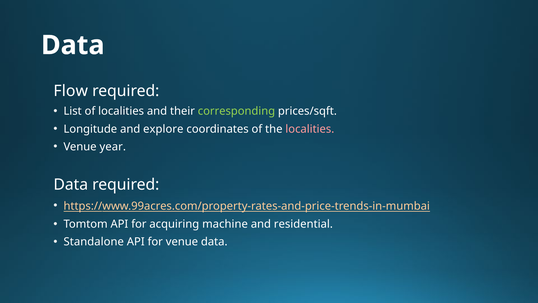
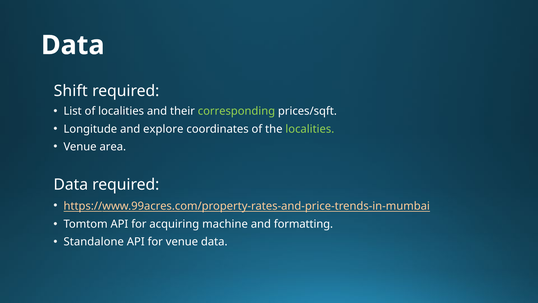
Flow: Flow -> Shift (71, 91)
localities colour: pink -> light green (310, 129)
year: year -> area (113, 147)
residential: residential -> formatting (303, 224)
